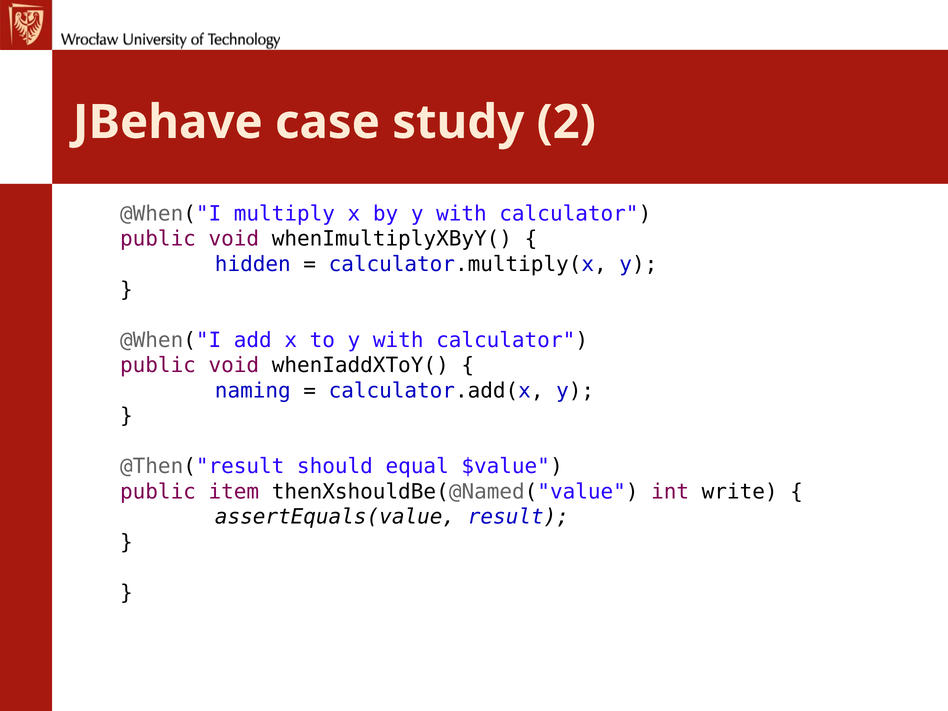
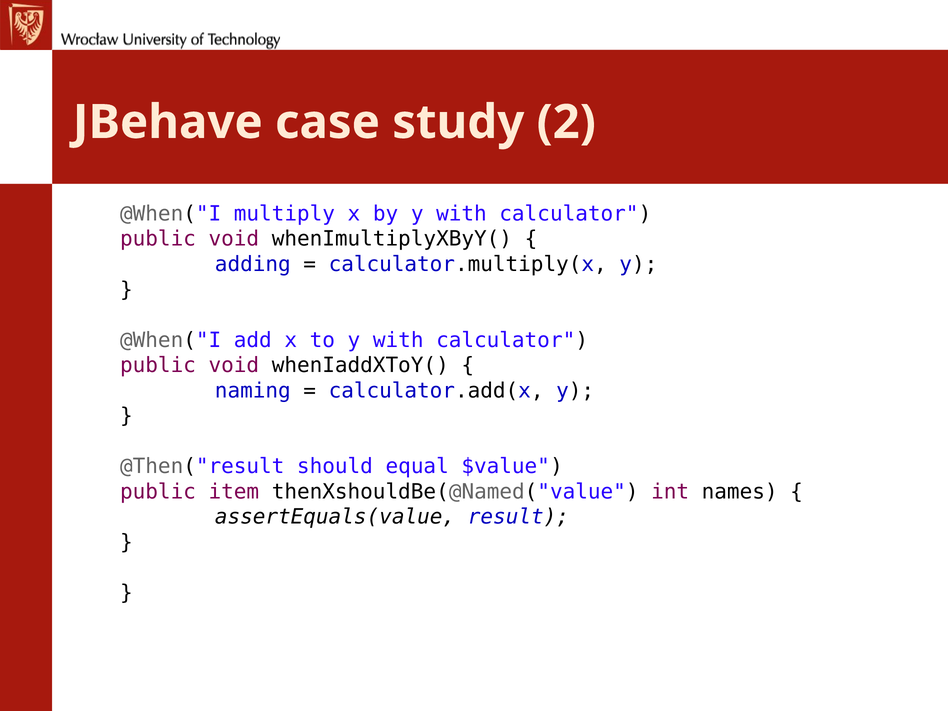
hidden: hidden -> adding (253, 264)
write: write -> names (740, 492)
